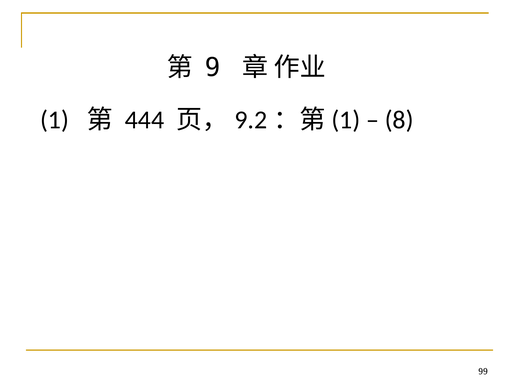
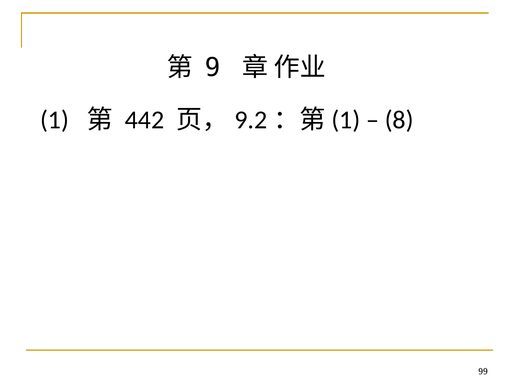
444: 444 -> 442 (145, 120)
